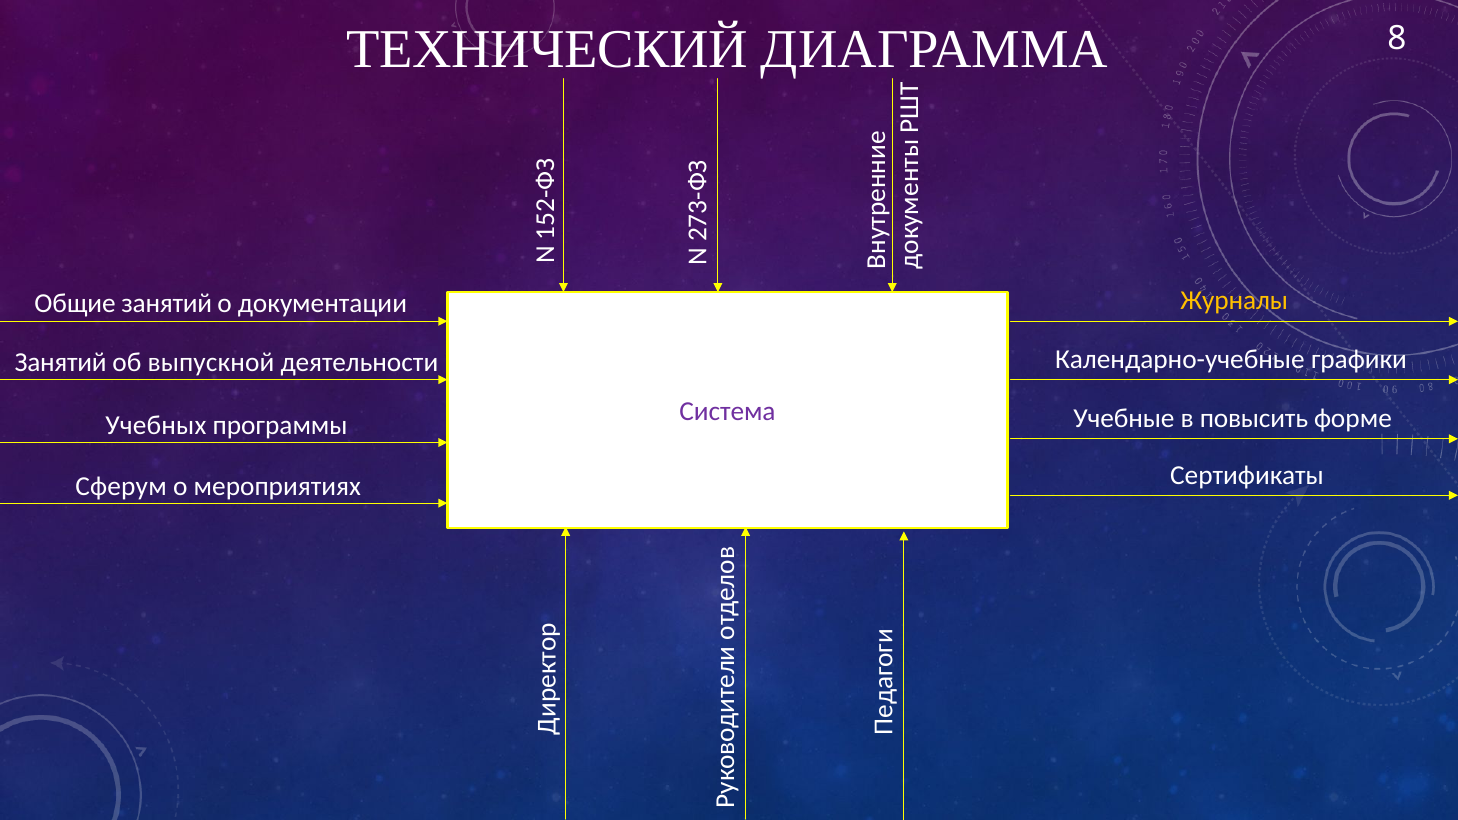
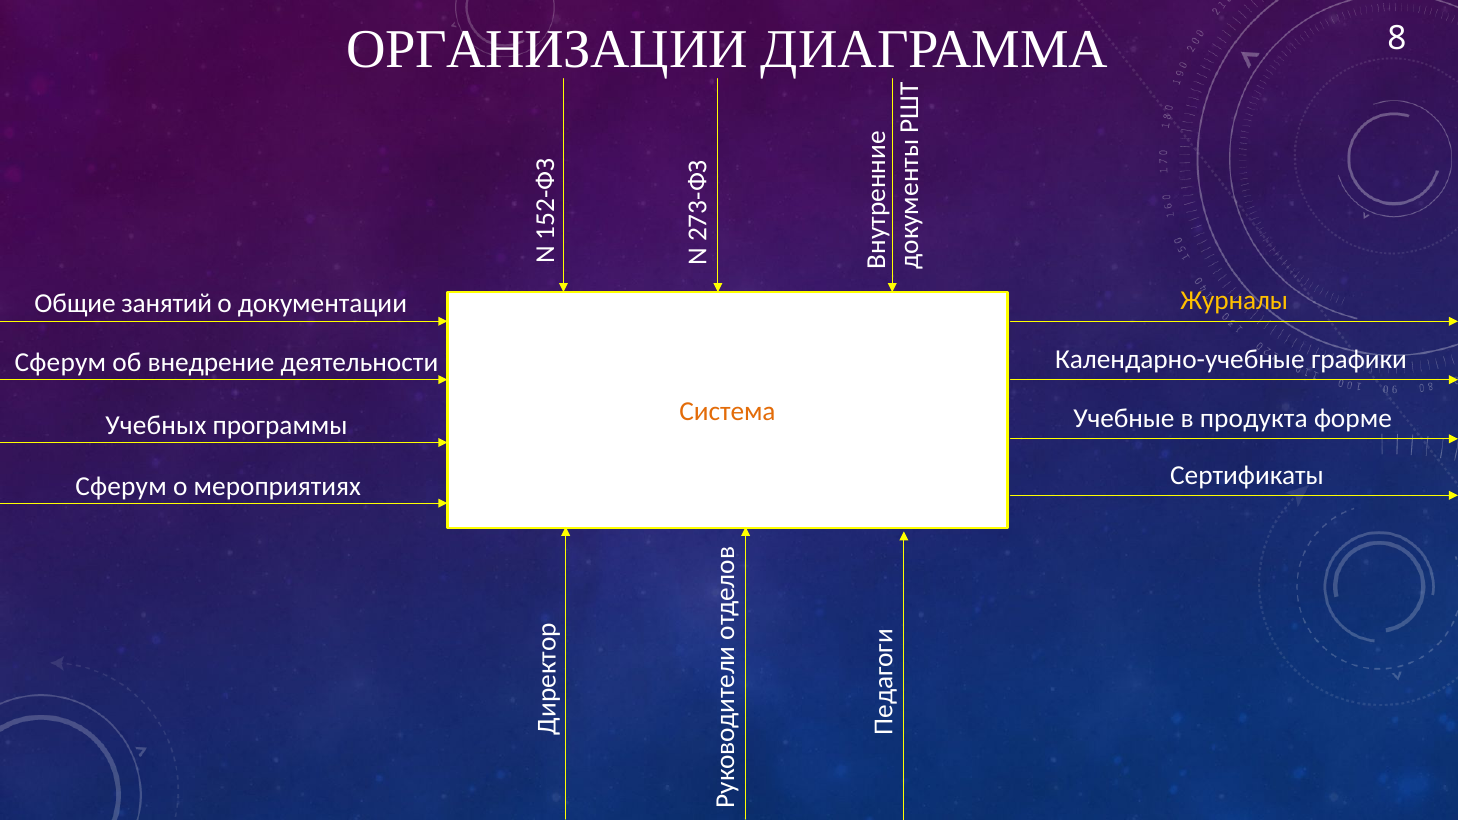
ТЕХНИЧЕСКИЙ: ТЕХНИЧЕСКИЙ -> ОРГАНИЗАЦИИ (547, 49)
Занятий: Занятий -> Сферум (60, 363)
выпускной: выпускной -> внедрение (211, 363)
Система colour: purple -> orange (727, 412)
повысить: повысить -> продукта (1254, 418)
